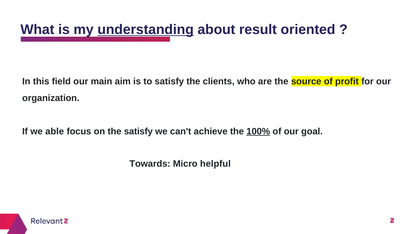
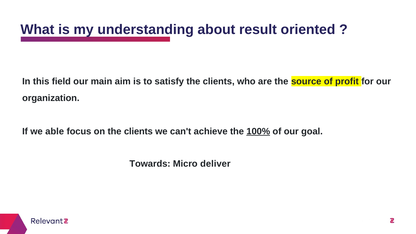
understanding underline: present -> none (146, 30)
on the satisfy: satisfy -> clients (138, 131)
helpful: helpful -> deliver (215, 164)
